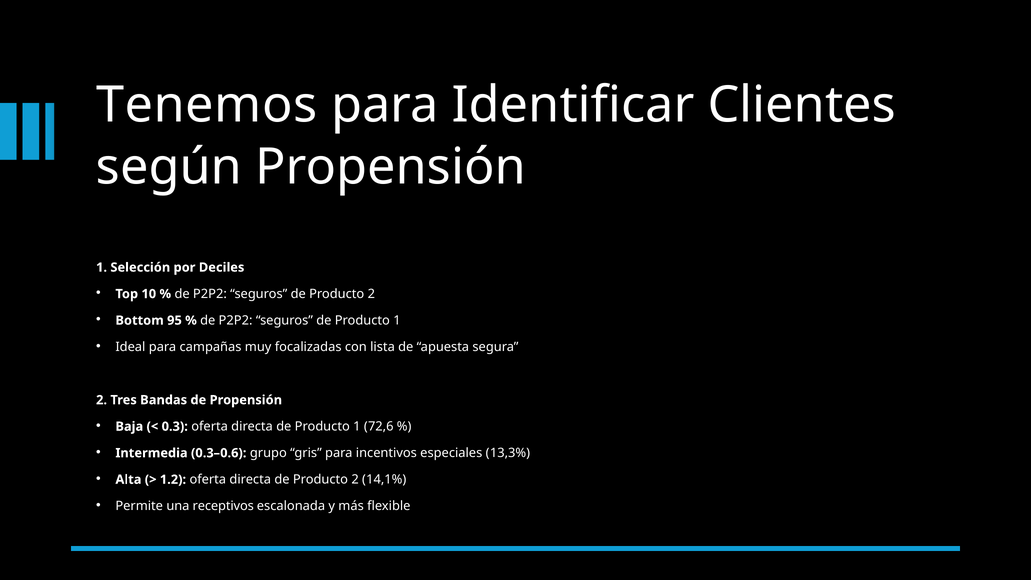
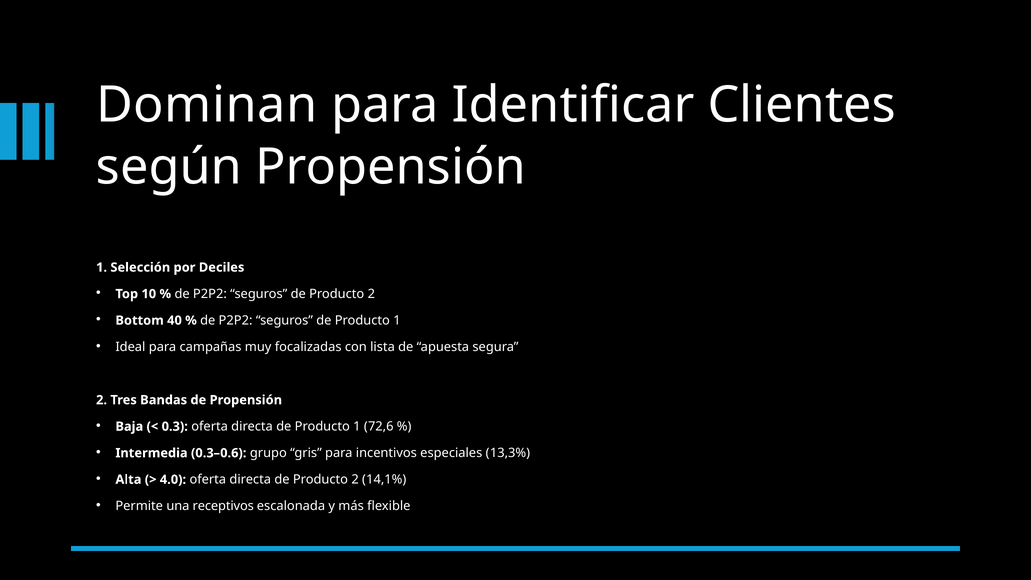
Tenemos: Tenemos -> Dominan (207, 105)
95: 95 -> 40 (174, 320)
1.2: 1.2 -> 4.0 (173, 480)
